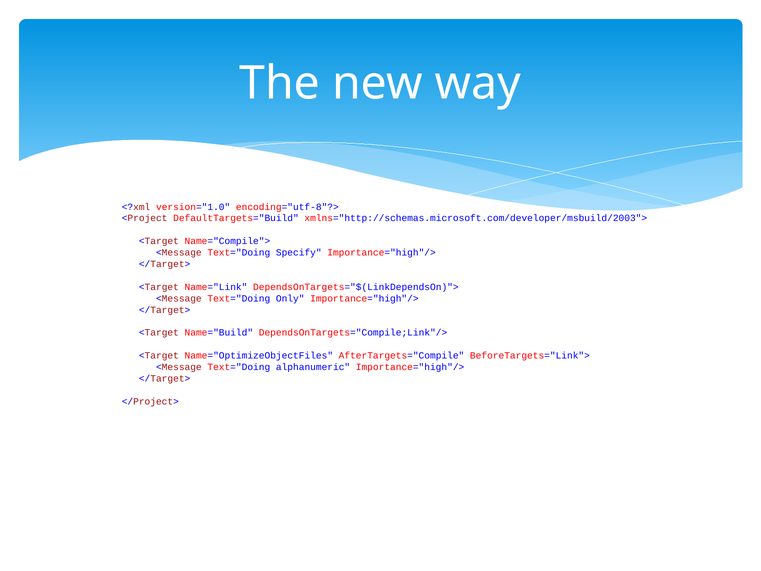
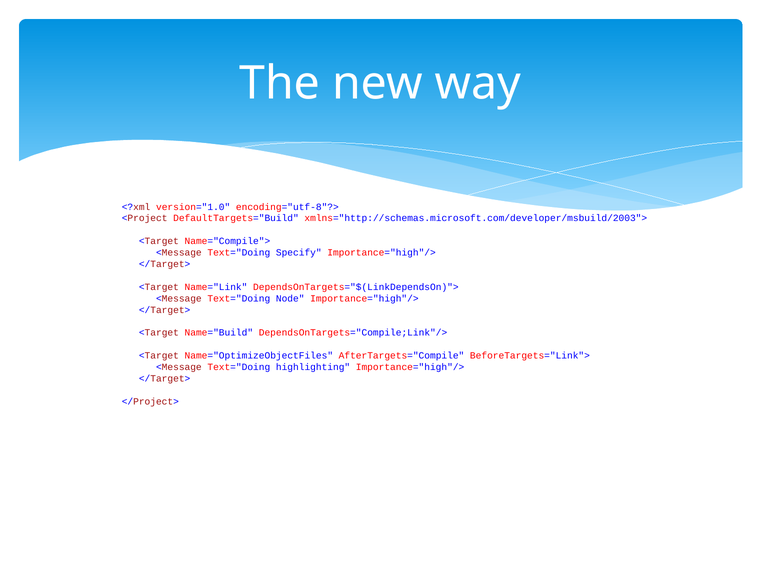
Only: Only -> Node (290, 298)
alphanumeric: alphanumeric -> highlighting (313, 367)
